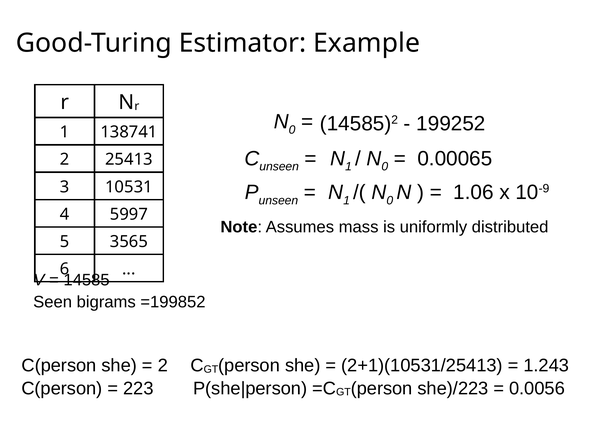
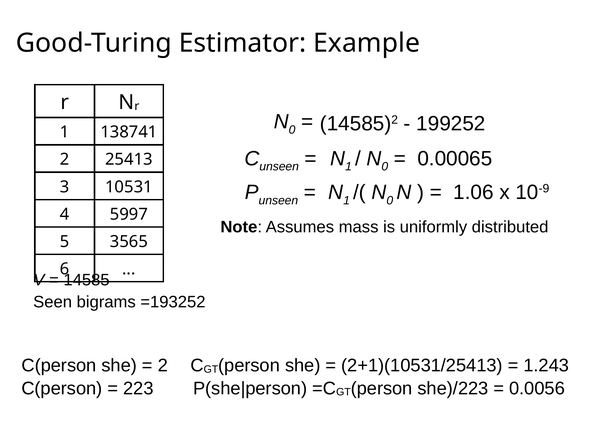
=199852: =199852 -> =193252 (173, 302)
